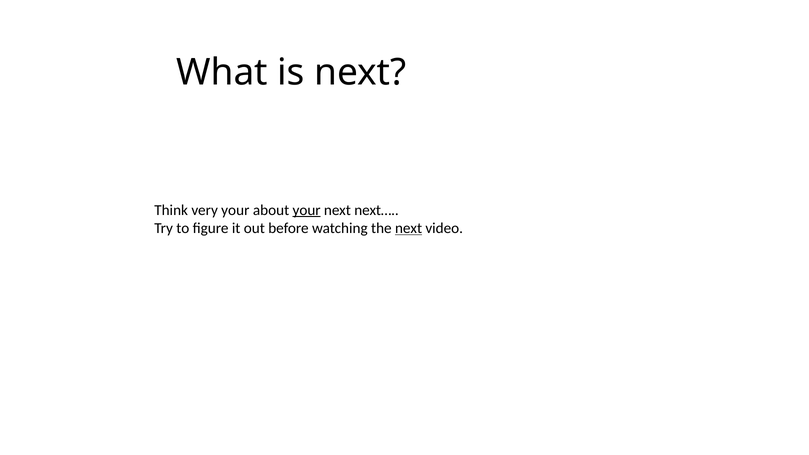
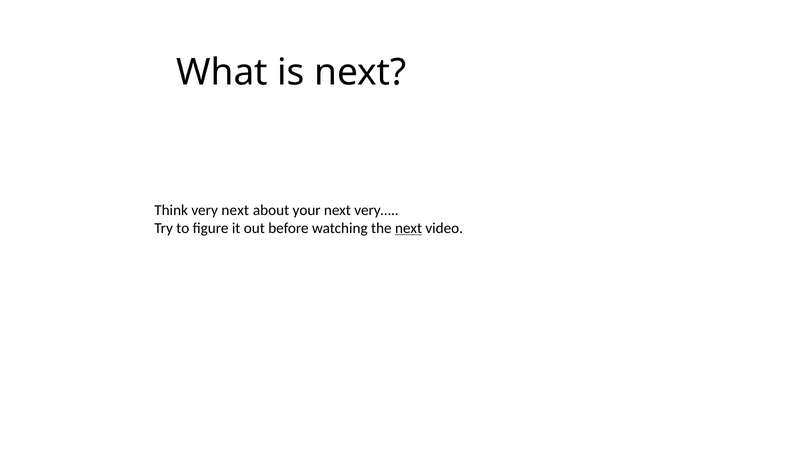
very your: your -> next (235, 210)
your underline: present -> none (307, 210)
next…: next… -> very… (376, 210)
